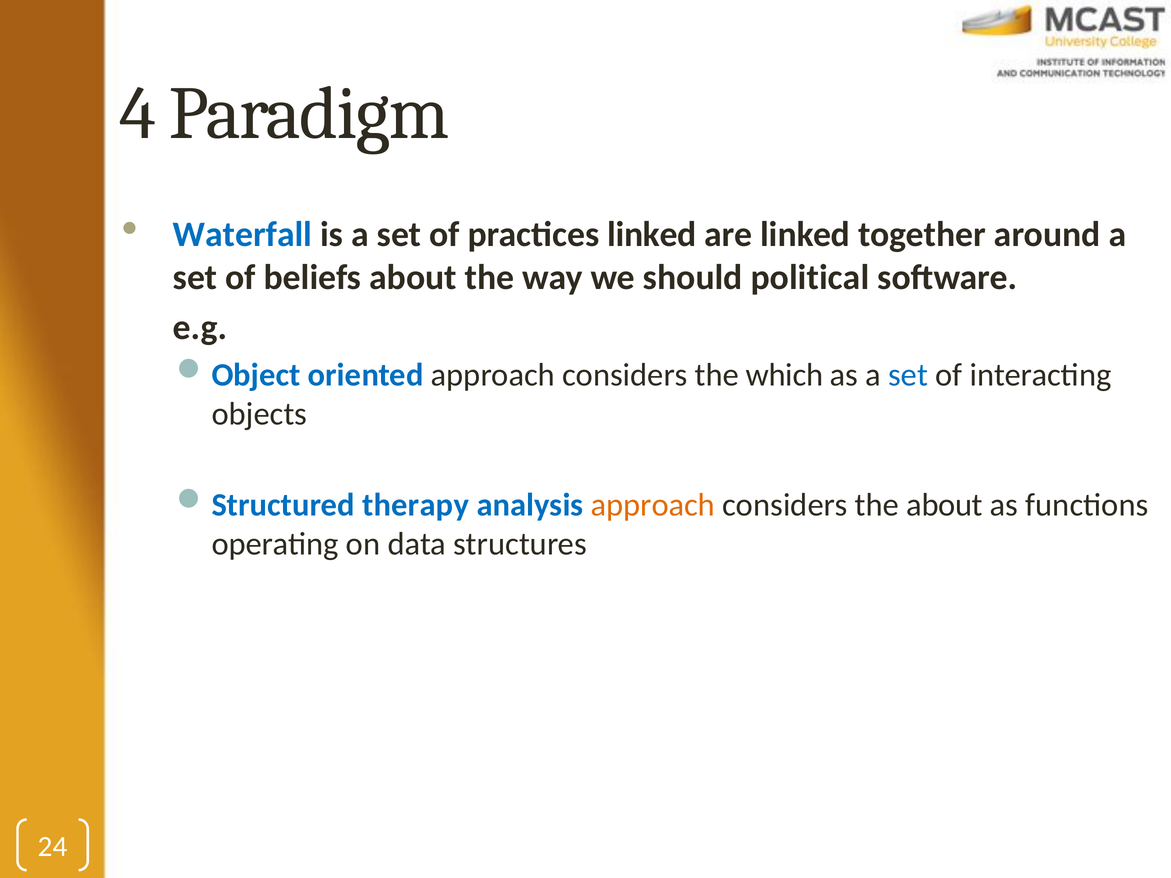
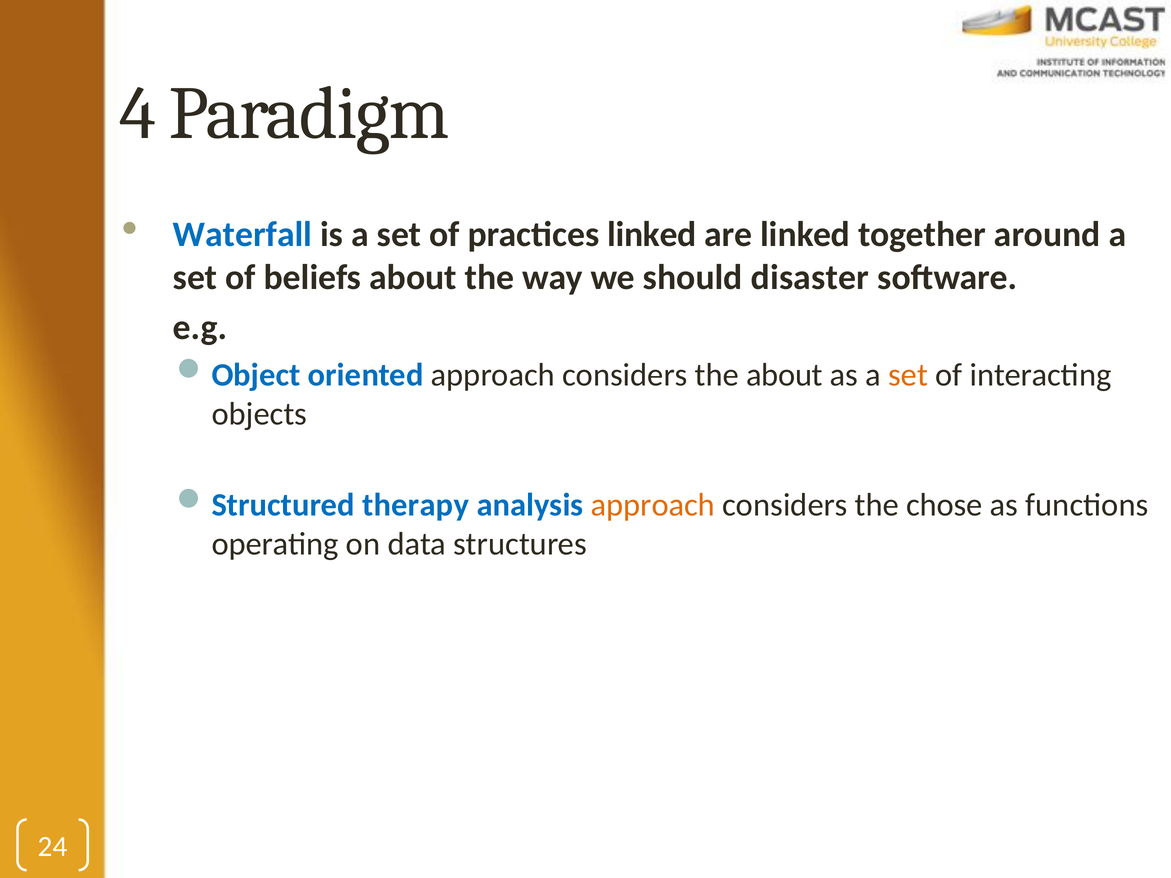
political: political -> disaster (810, 278)
the which: which -> about (784, 375)
set colour: blue -> orange (908, 375)
the about: about -> chose (944, 505)
